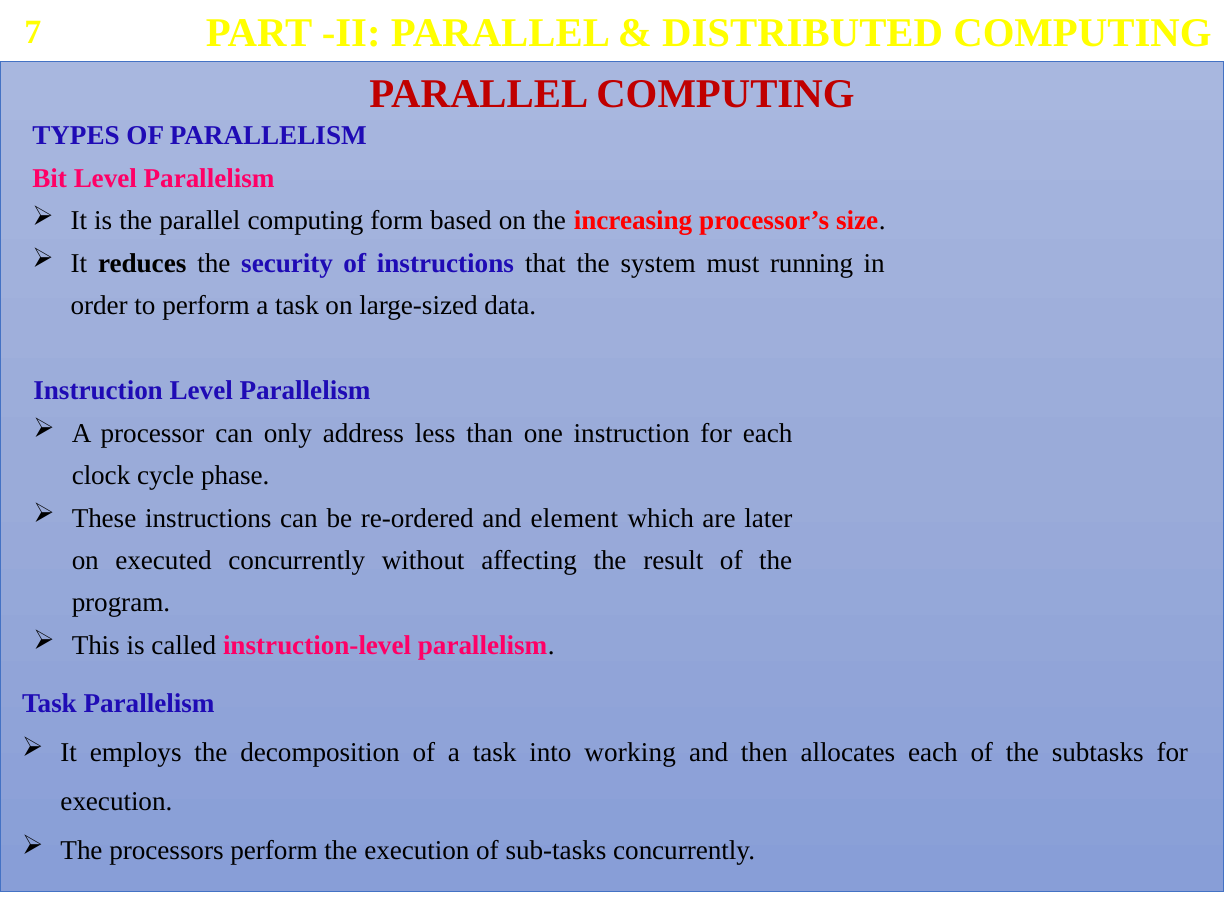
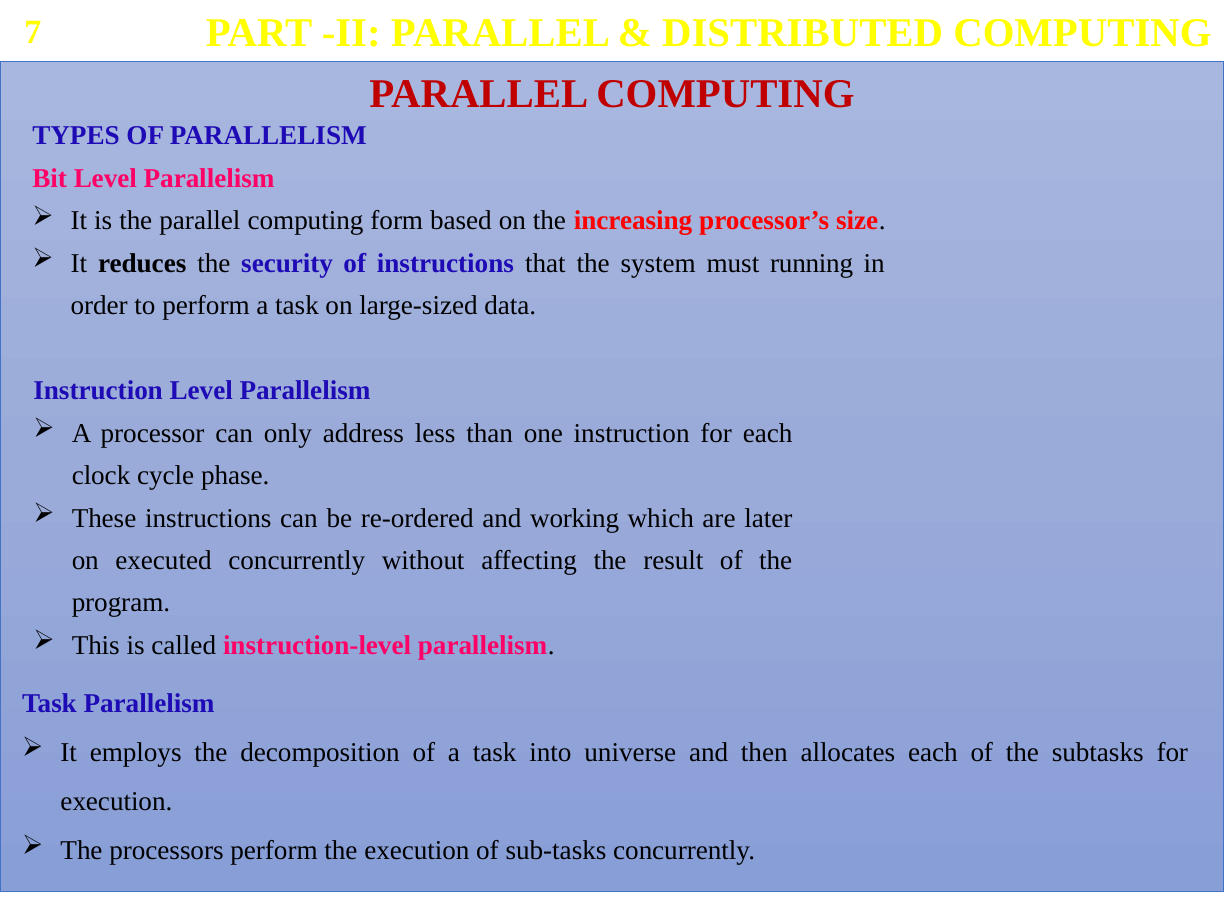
element: element -> working (575, 518)
working: working -> universe (630, 752)
